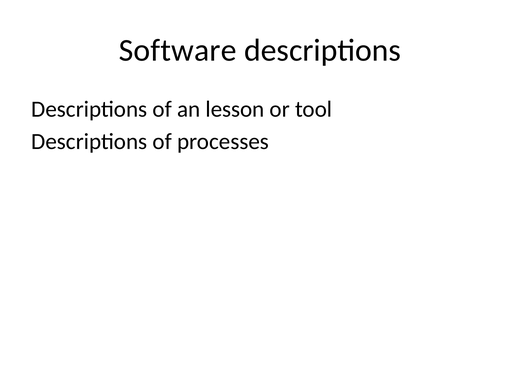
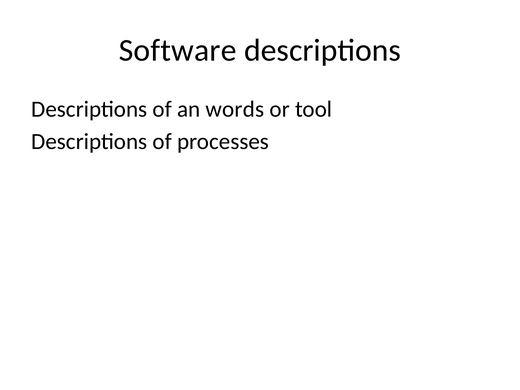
lesson: lesson -> words (235, 109)
